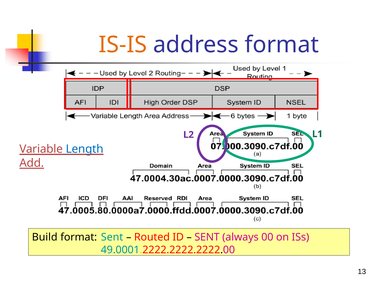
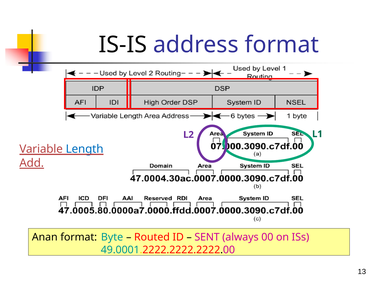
IS-IS colour: orange -> black (123, 45)
Build: Build -> Anan (45, 237)
format Sent: Sent -> Byte (112, 237)
